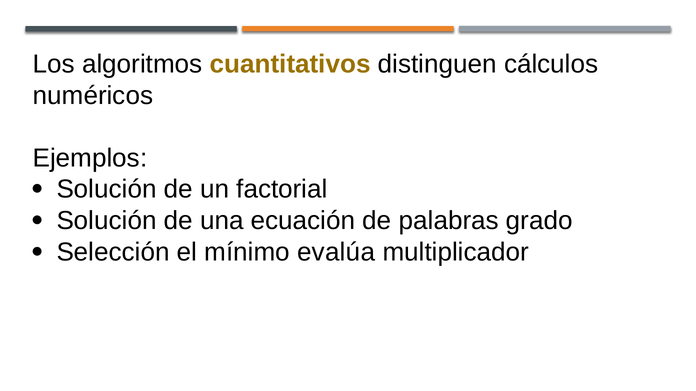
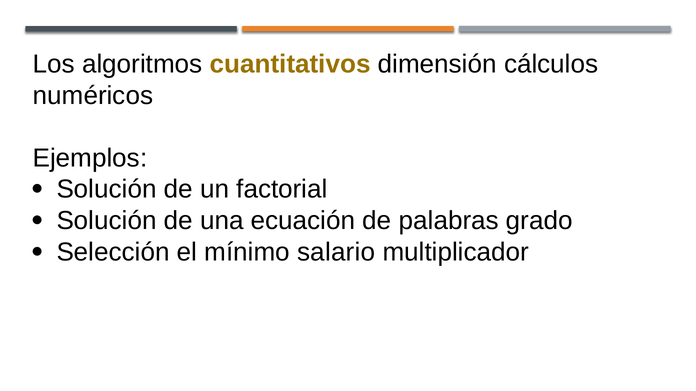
distinguen: distinguen -> dimensión (437, 64)
evalúa: evalúa -> salario (336, 252)
